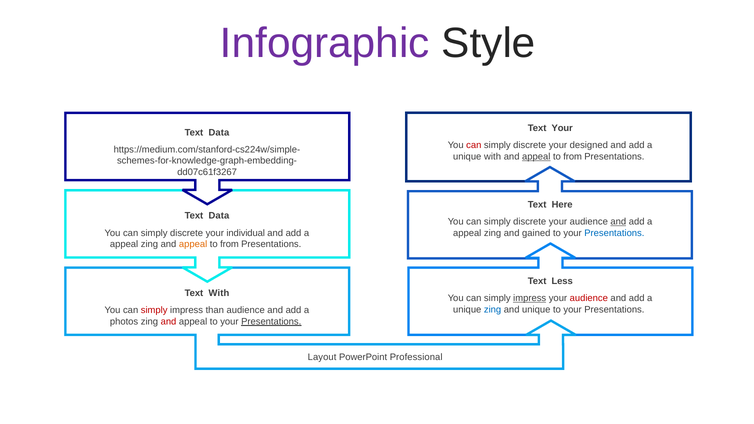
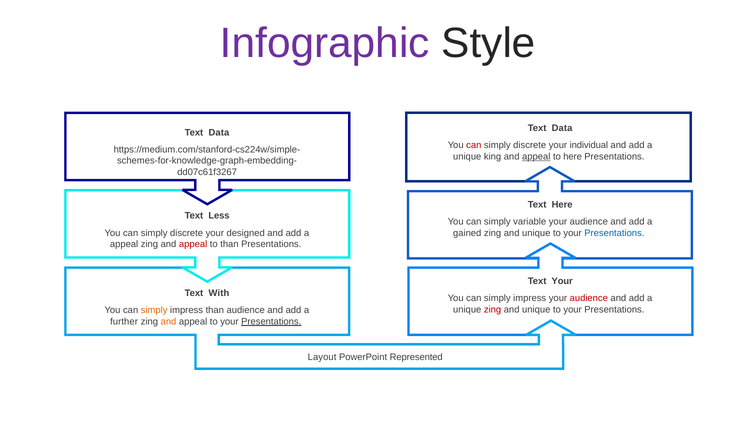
Your: Your -> Data (562, 128)
designed: designed -> individual (589, 145)
unique with: with -> king (493, 157)
from: from -> here (573, 157)
Data: Data -> Less (219, 216)
discrete: discrete -> variable (530, 222)
and underline: present -> none (618, 222)
individual: individual -> designed (246, 233)
appeal: appeal -> gained (467, 233)
gained: gained -> unique (536, 233)
appeal colour: orange -> red (193, 244)
from: from -> than (229, 244)
Text Less: Less -> Your (562, 281)
impress underline: present -> none (530, 298)
zing colour: blue -> red (493, 310)
simply colour: red -> orange (154, 310)
photos: photos -> further (124, 322)
and colour: red -> orange (169, 322)
Professional: Professional -> Represented (416, 357)
